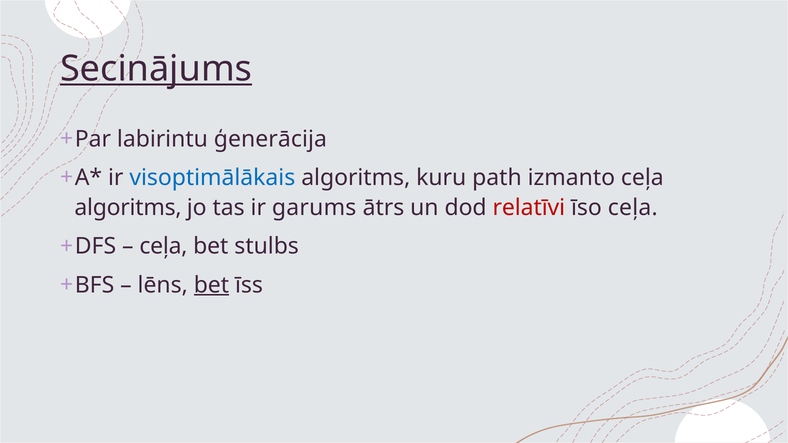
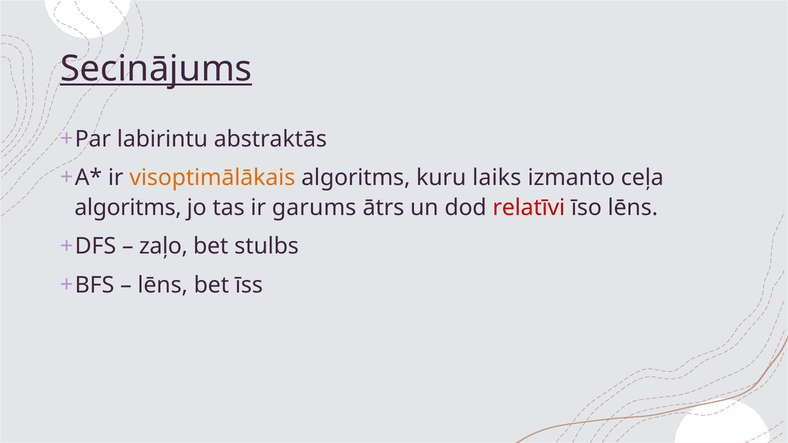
ģenerācija: ģenerācija -> abstraktās (270, 139)
visoptimālākais colour: blue -> orange (212, 178)
path: path -> laiks (497, 178)
īso ceļa: ceļa -> lēns (633, 208)
ceļa: ceļa -> zaļo (163, 247)
bet underline: present -> none (211, 285)
